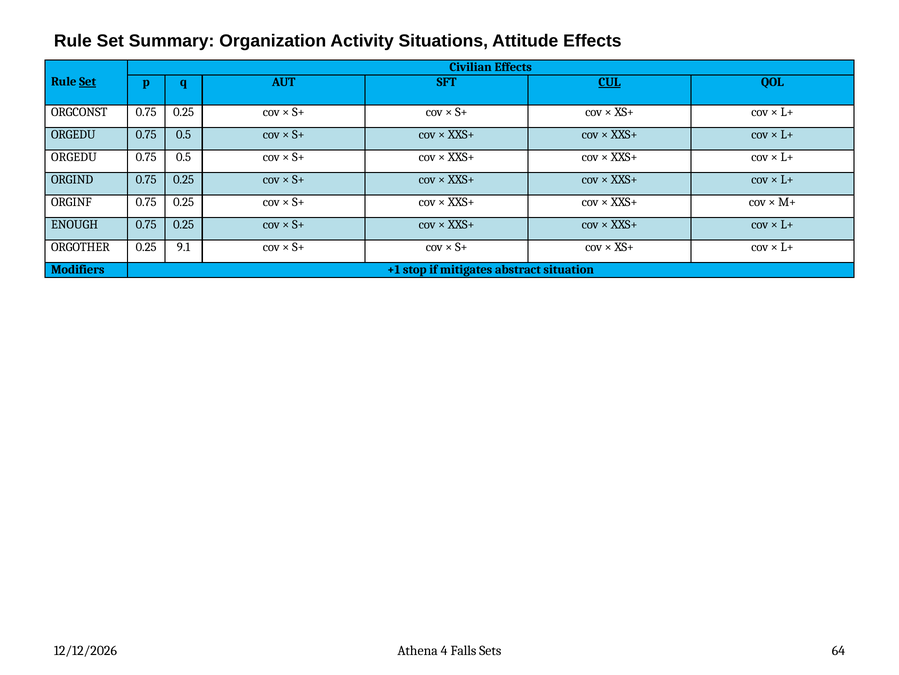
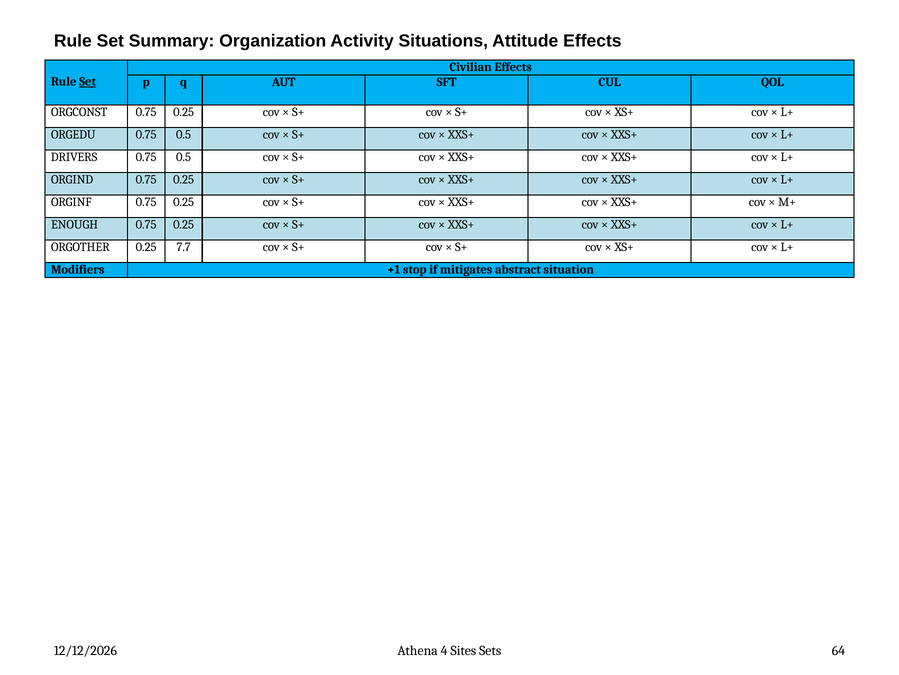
CUL underline: present -> none (610, 82)
ORGEDU: ORGEDU -> DRIVERS (74, 157)
9.1: 9.1 -> 7.7 (184, 247)
Falls: Falls -> Sites (463, 650)
